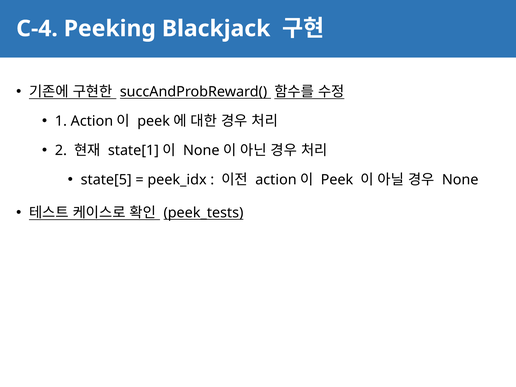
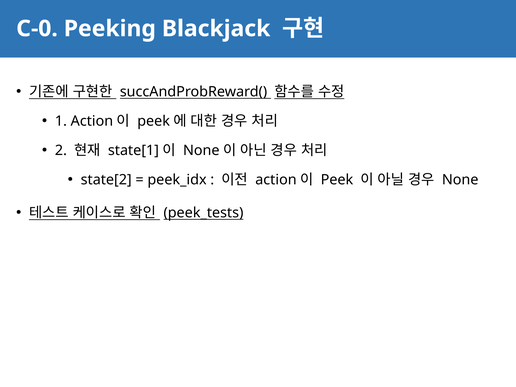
C-4: C-4 -> C-0 (37, 29)
state[5: state[5 -> state[2 (106, 180)
